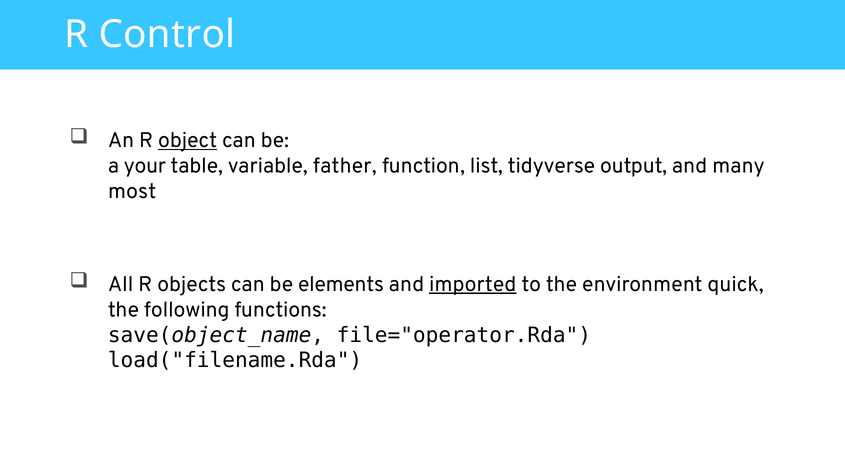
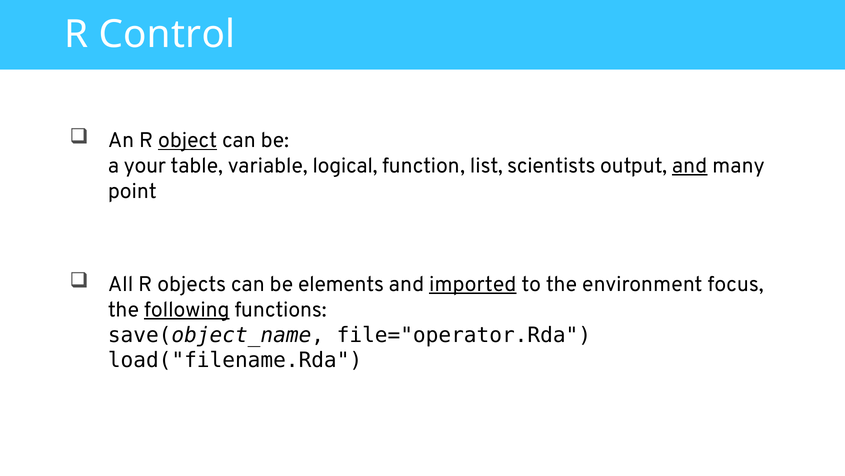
father: father -> logical (345, 166)
tidyverse: tidyverse -> scientists (551, 166)
and underline: none -> present (690, 166)
most: most -> point (132, 191)
quick: quick -> focus (735, 284)
following underline: none -> present (187, 309)
